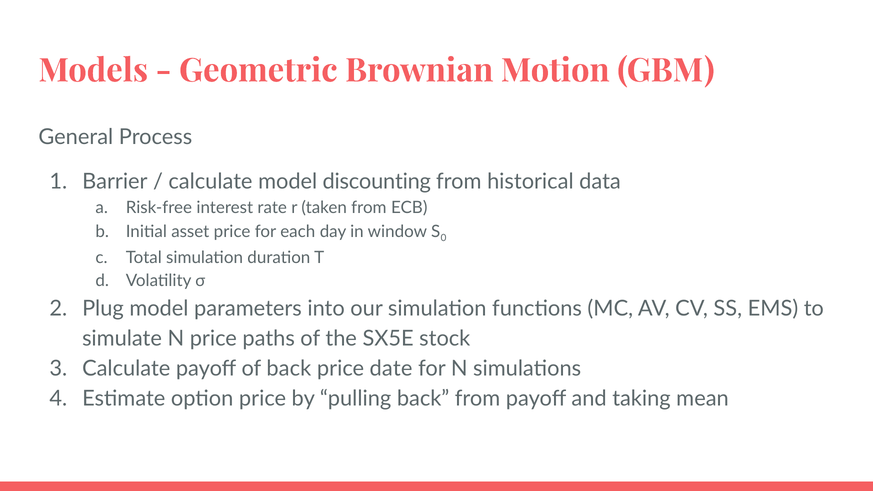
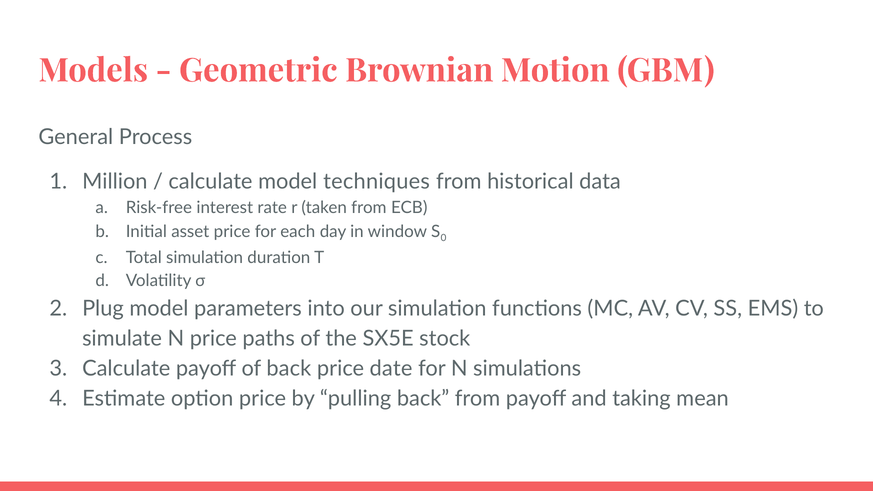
Barrier: Barrier -> Million (115, 182)
discounting: discounting -> techniques (377, 182)
